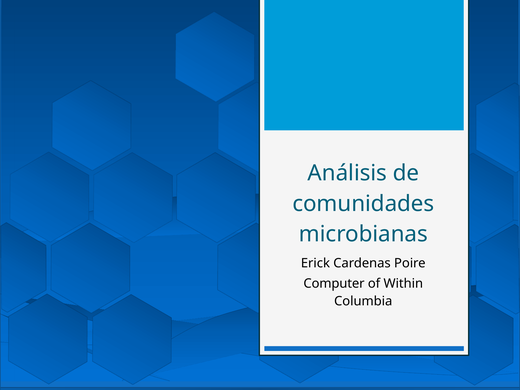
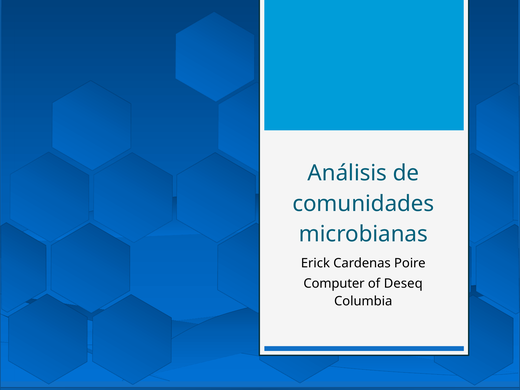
Within: Within -> Deseq (403, 284)
